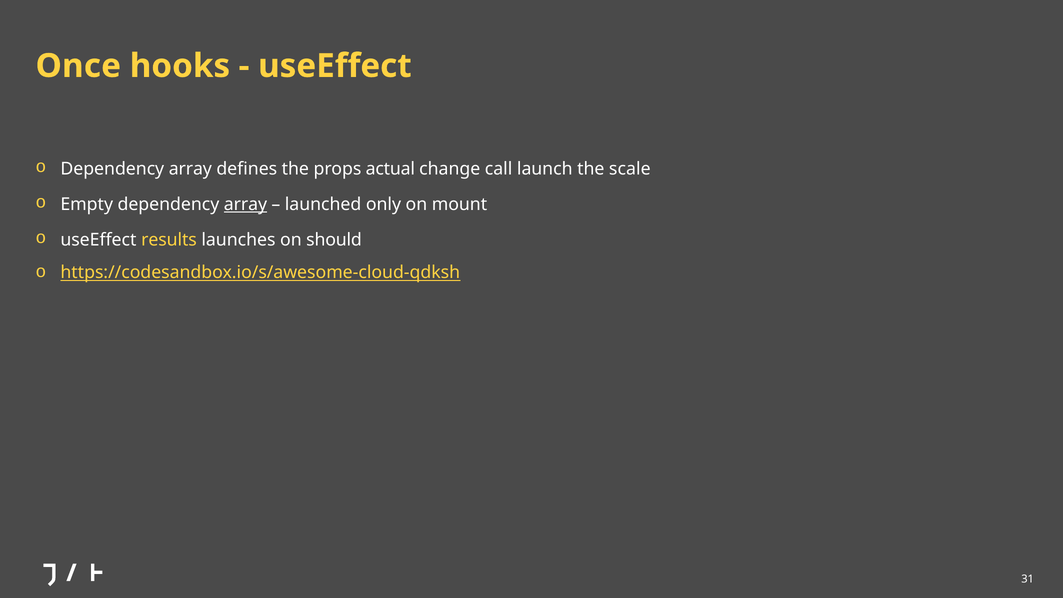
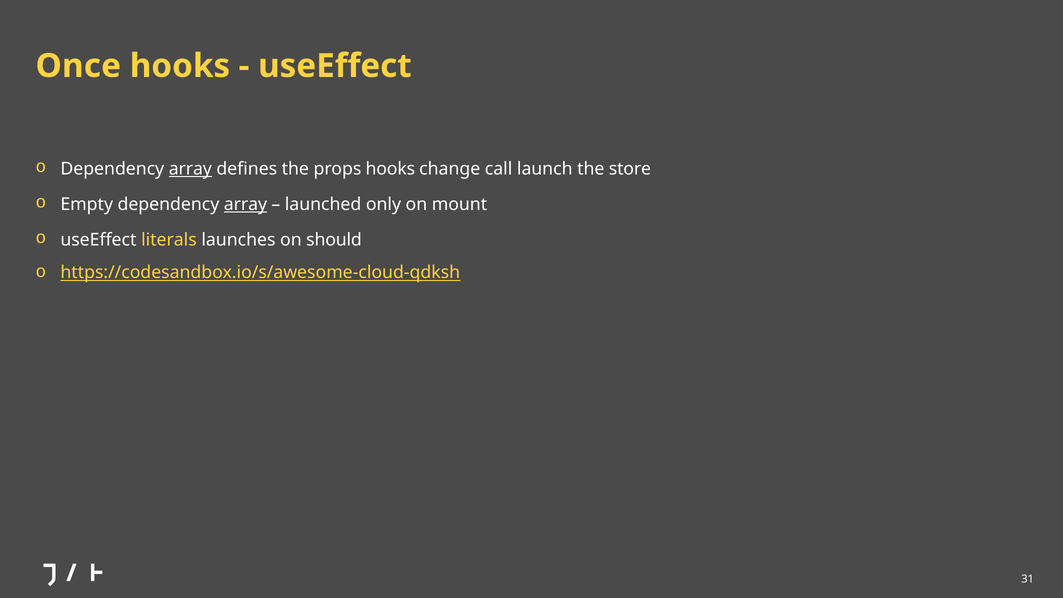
array underline: none -> present (190, 169)
props actual: actual -> hooks (390, 169)
scale: scale -> store (630, 169)
results: results -> literals (169, 240)
